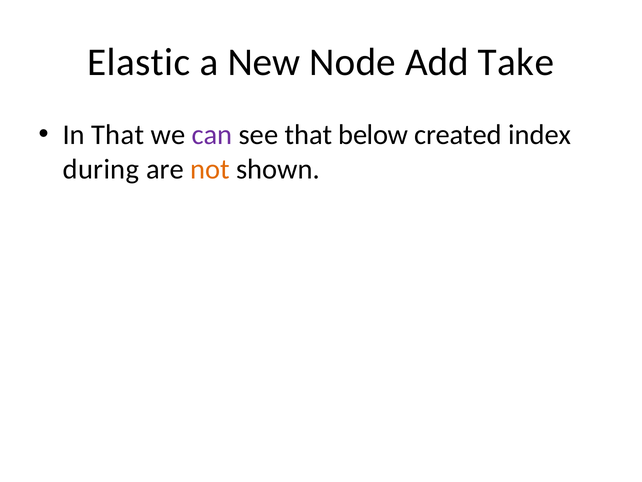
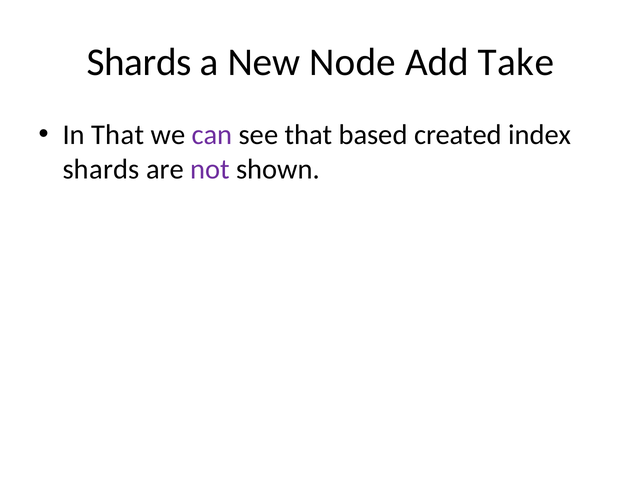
Elastic: Elastic -> Shards (139, 62)
below: below -> based (373, 135)
during: during -> shards (101, 169)
not colour: orange -> purple (210, 169)
